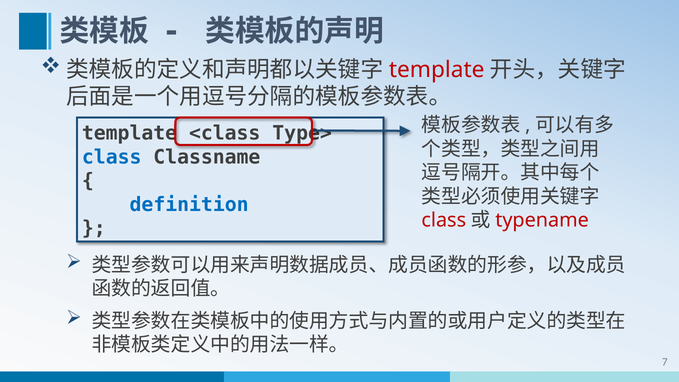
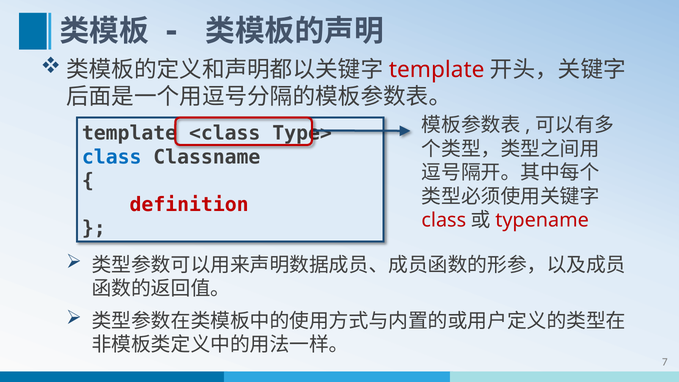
definition colour: blue -> red (189, 205)
